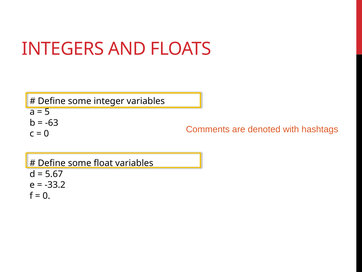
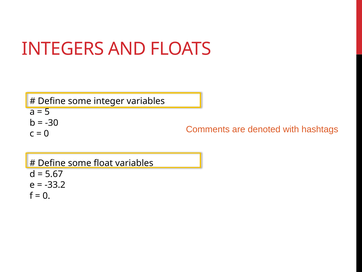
-63: -63 -> -30 (52, 123)
